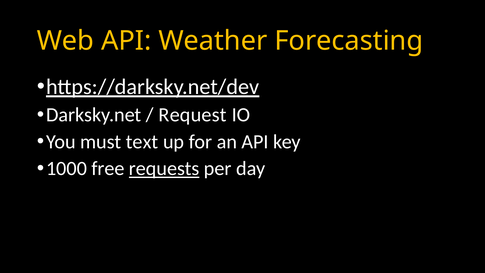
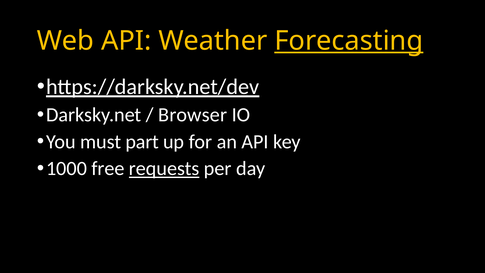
Forecasting underline: none -> present (349, 41)
Request: Request -> Browser (193, 115)
text: text -> part (142, 142)
